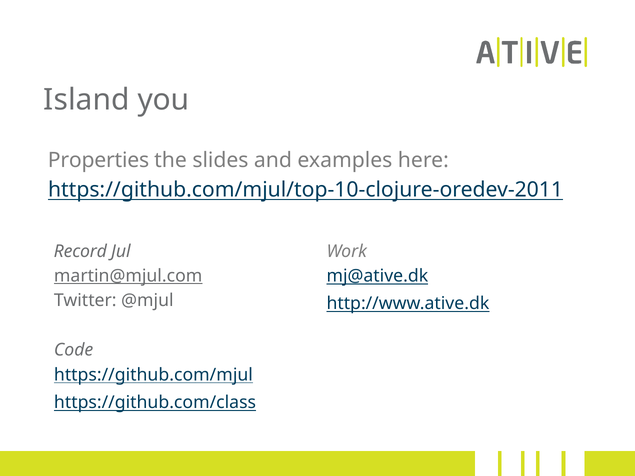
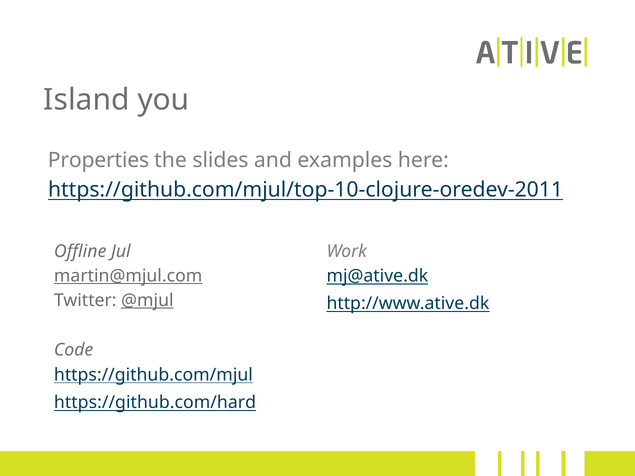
Record: Record -> Offline (80, 251)
@mjul underline: none -> present (147, 301)
https://github.com/class: https://github.com/class -> https://github.com/hard (155, 403)
